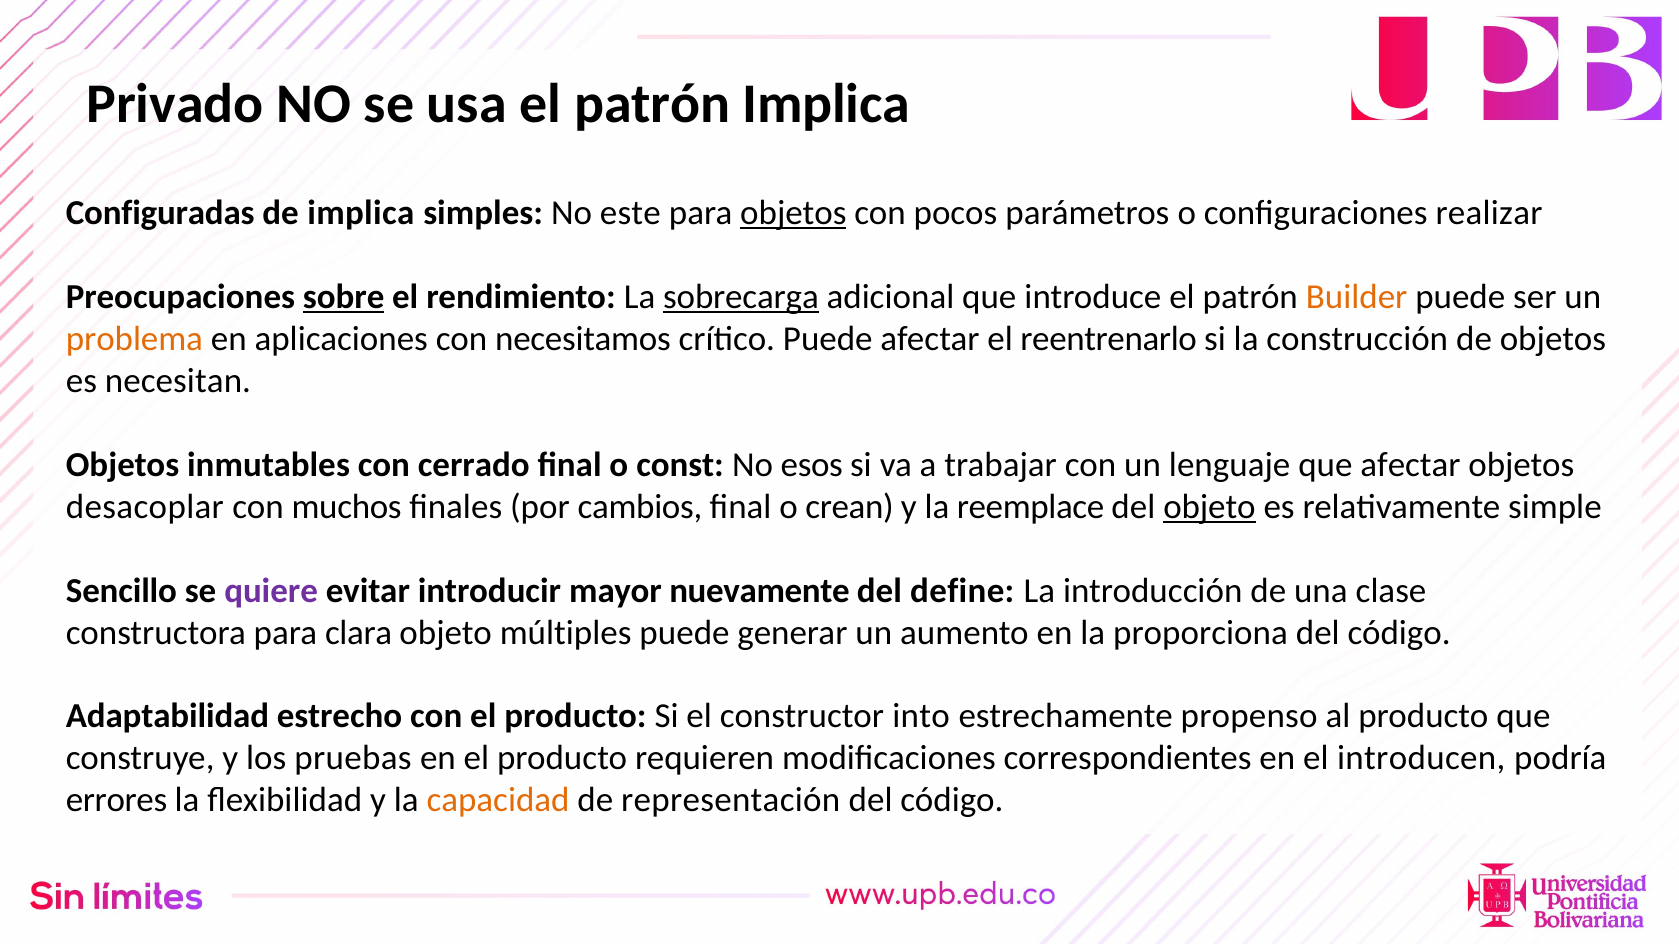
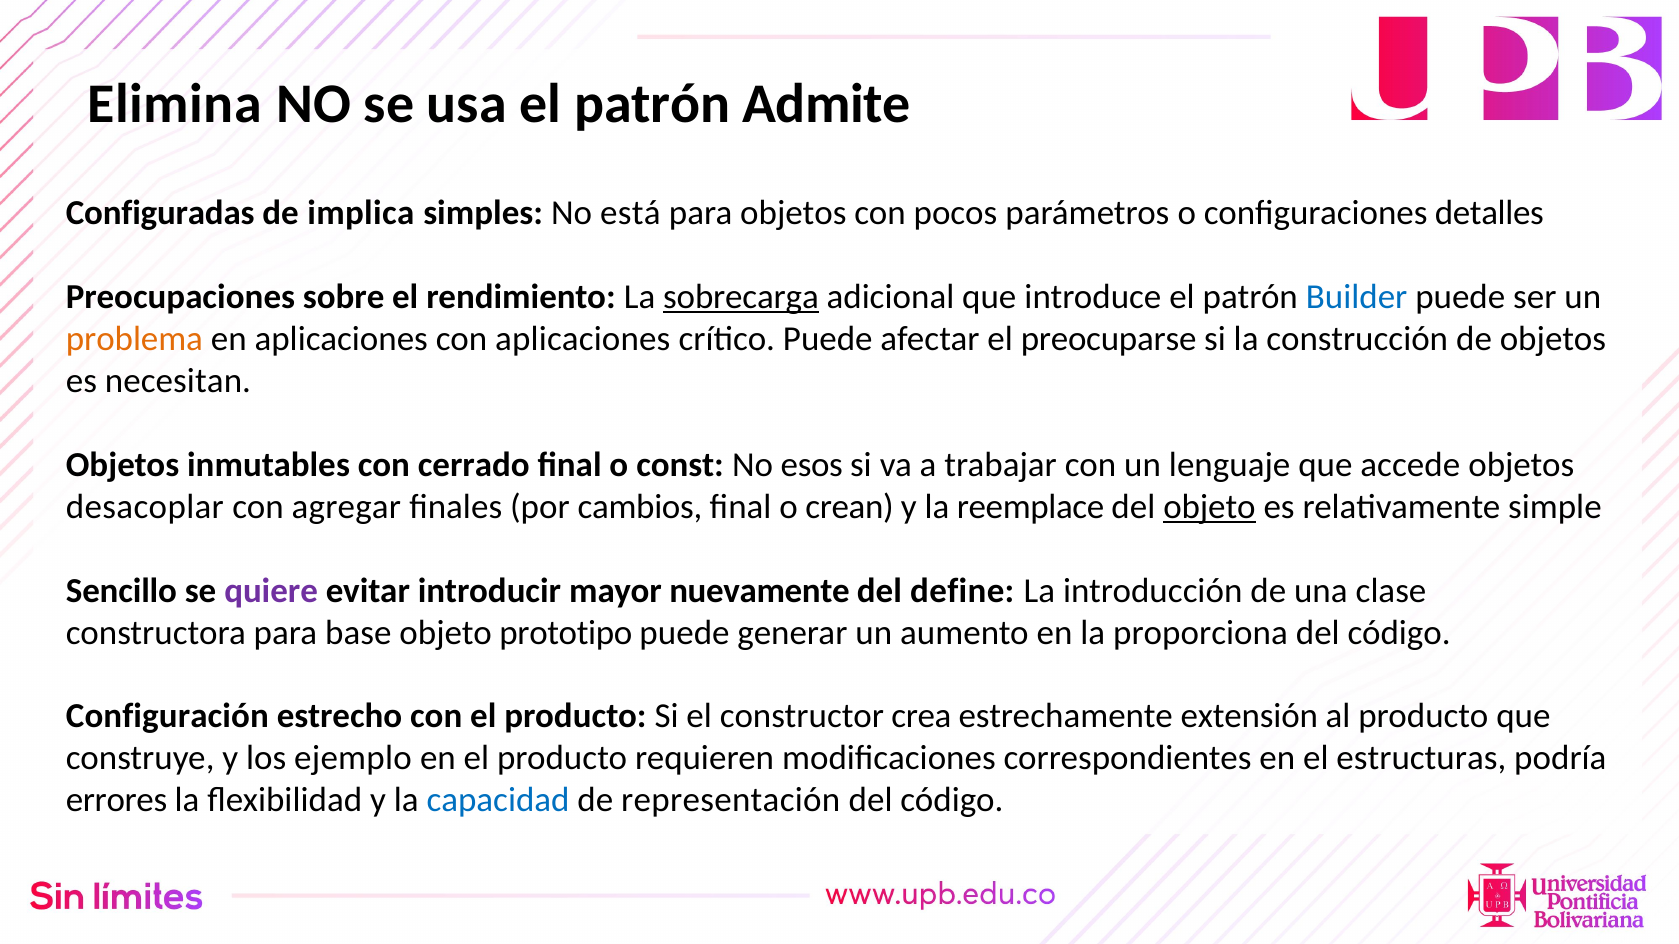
Privado: Privado -> Elimina (175, 104)
patrón Implica: Implica -> Admite (827, 104)
este: este -> está (630, 213)
objetos underline: present -> none (793, 213)
realizar: realizar -> detalles (1489, 213)
sobre underline: present -> none (344, 297)
Builder colour: orange -> blue (1357, 297)
con necesitamos: necesitamos -> aplicaciones (583, 339)
reentrenarlo: reentrenarlo -> preocuparse (1109, 339)
que afectar: afectar -> accede (1410, 465)
muchos: muchos -> agregar (346, 507)
clara: clara -> base (358, 633)
múltiples: múltiples -> prototipo (566, 633)
Adaptabilidad: Adaptabilidad -> Configuración (167, 717)
into: into -> crea (921, 717)
propenso: propenso -> extensión (1249, 717)
pruebas: pruebas -> ejemplo (353, 759)
introducen: introducen -> estructuras (1421, 759)
capacidad colour: orange -> blue (498, 801)
